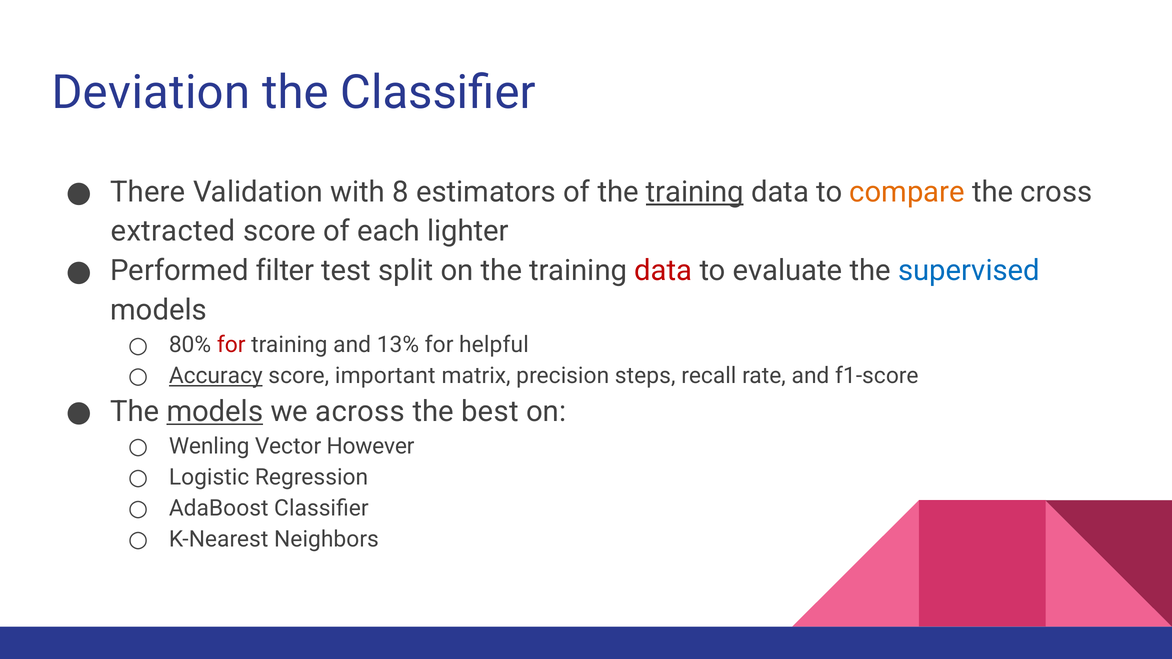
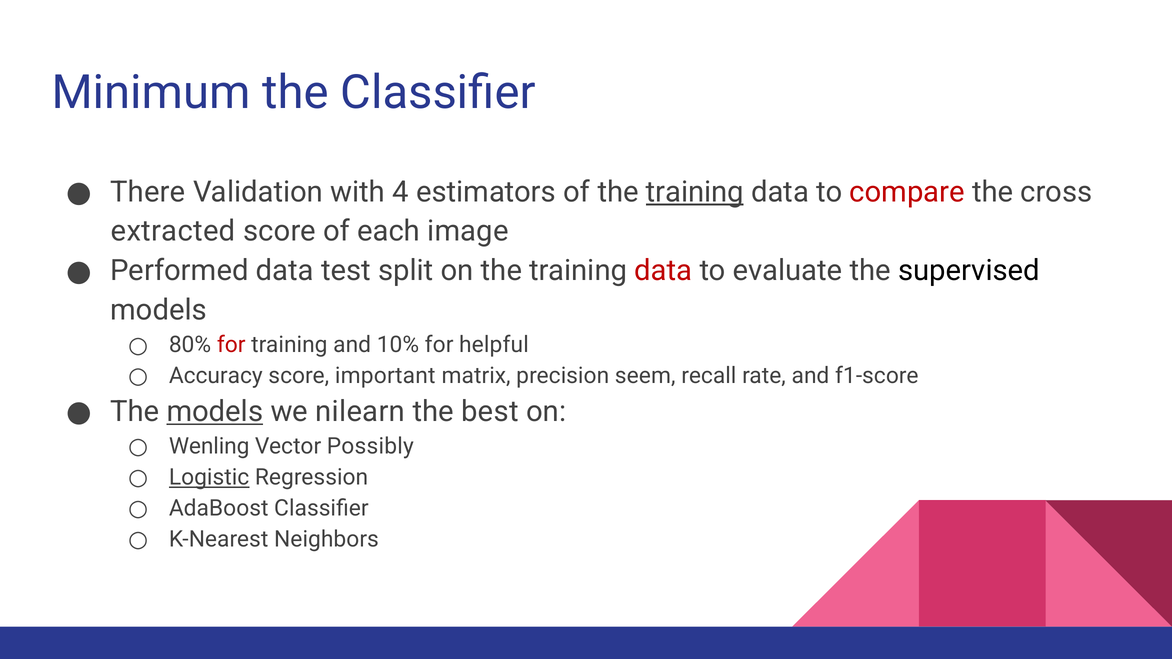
Deviation: Deviation -> Minimum (151, 93)
8: 8 -> 4 (401, 192)
compare colour: orange -> red (907, 192)
lighter: lighter -> image (468, 231)
Performed filter: filter -> data (285, 271)
supervised colour: blue -> black (969, 271)
13%: 13% -> 10% (398, 345)
Accuracy underline: present -> none (216, 376)
steps: steps -> seem (645, 376)
across: across -> nilearn (360, 412)
However: However -> Possibly (370, 447)
Logistic underline: none -> present (209, 477)
